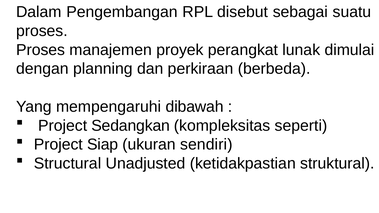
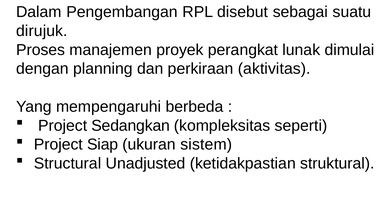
proses: proses -> dirujuk (42, 31)
berbeda: berbeda -> aktivitas (274, 69)
dibawah: dibawah -> berbeda (195, 107)
sendiri: sendiri -> sistem (206, 145)
